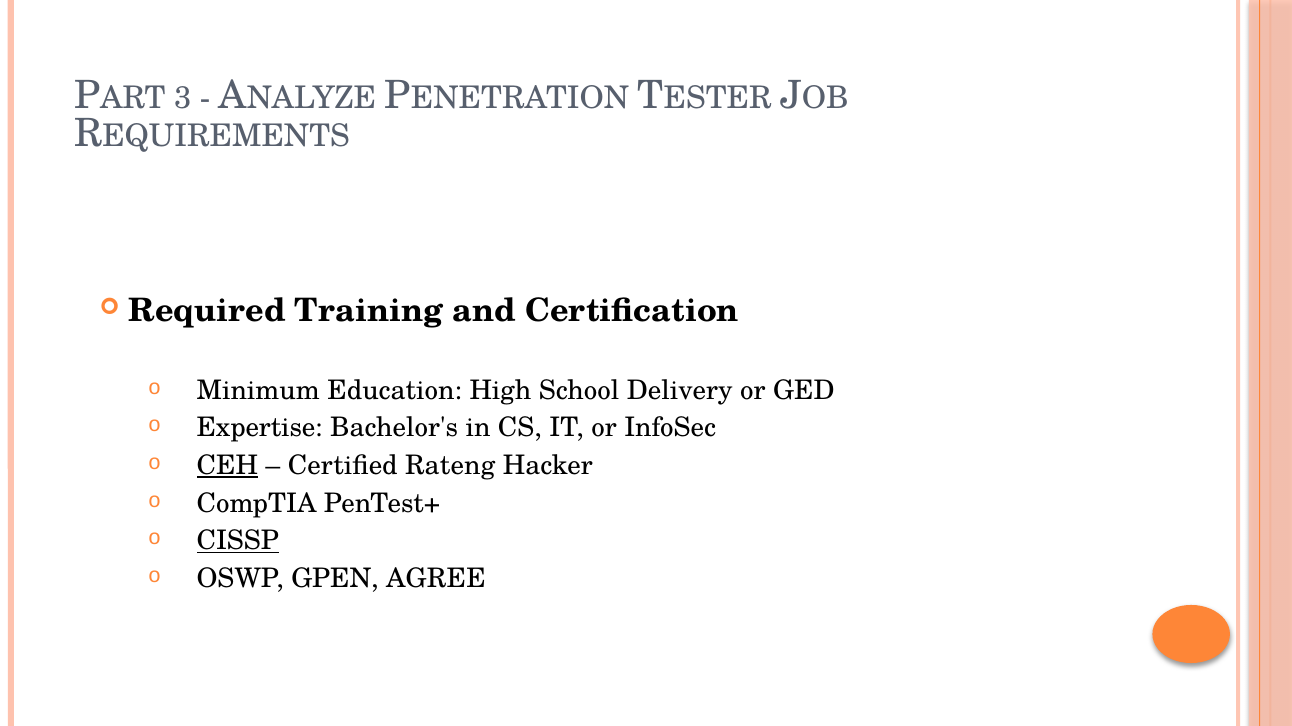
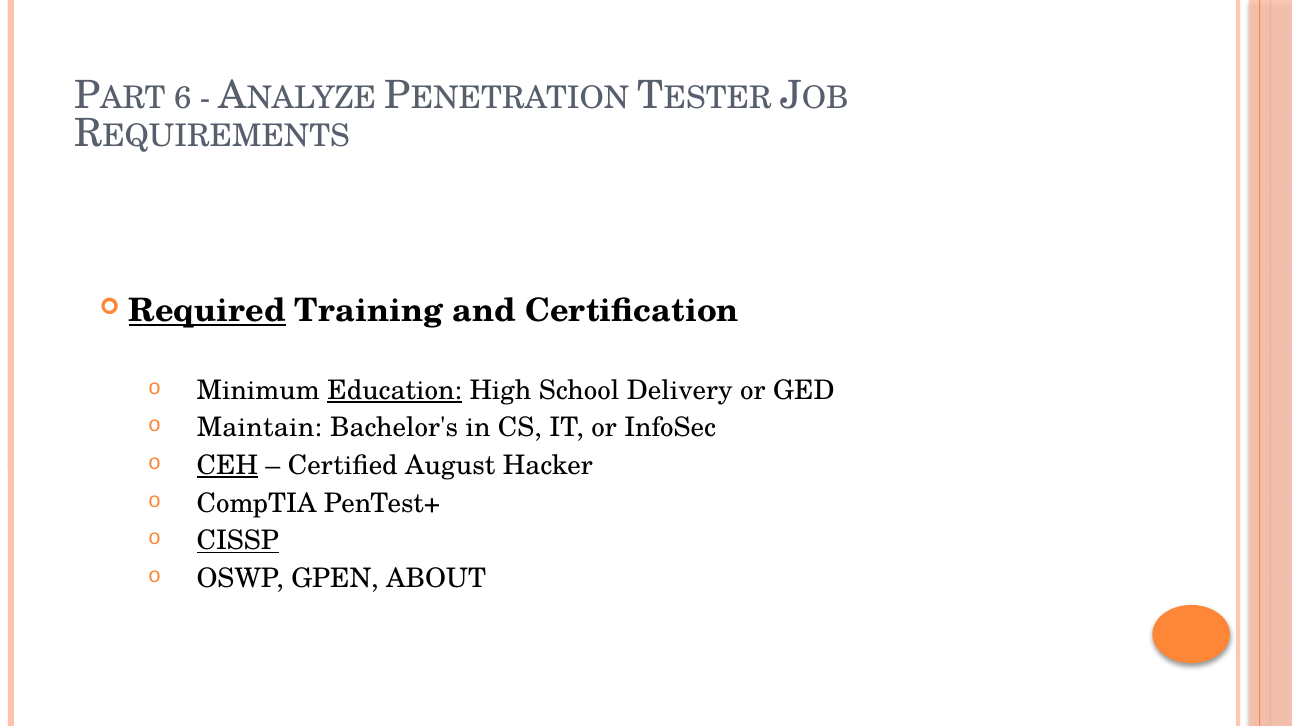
3: 3 -> 6 (183, 98)
Required underline: none -> present (207, 311)
Education underline: none -> present (395, 391)
Expertise: Expertise -> Maintain (259, 428)
Rateng: Rateng -> August (450, 466)
AGREE: AGREE -> ABOUT (436, 579)
